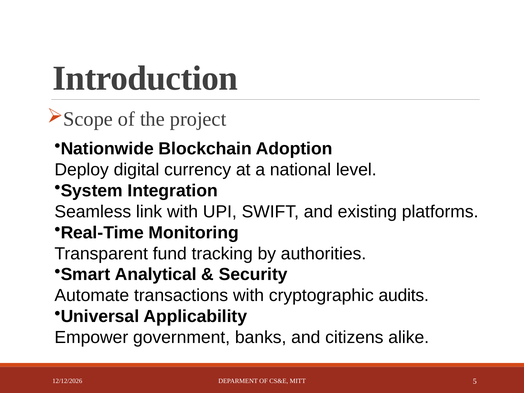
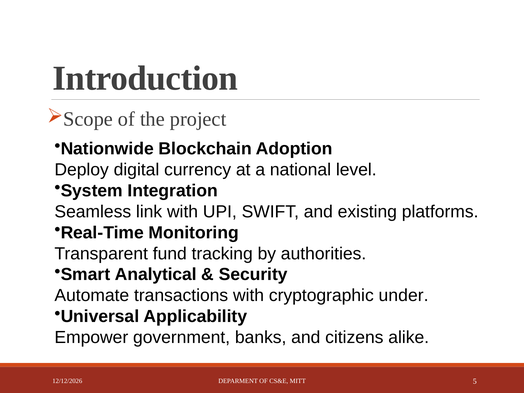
audits: audits -> under (404, 295)
